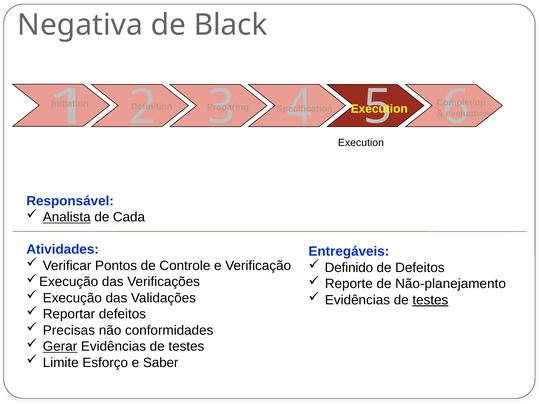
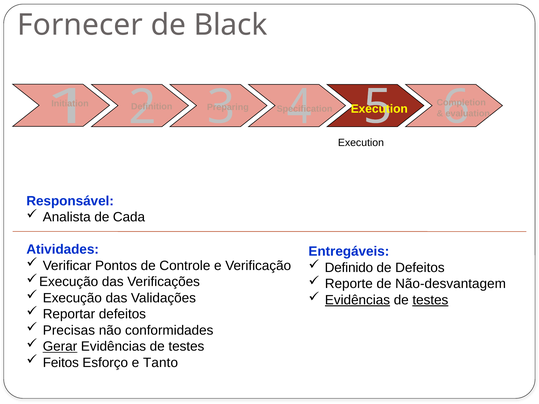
Negativa: Negativa -> Fornecer (80, 25)
Analista underline: present -> none (67, 217)
Não-planejamento: Não-planejamento -> Não-desvantagem (451, 284)
Evidências underline: none -> present (357, 300)
Limite: Limite -> Feitos (61, 363)
Saber: Saber -> Tanto (161, 363)
